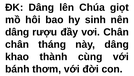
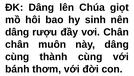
tháng: tháng -> muôn (52, 44)
khao: khao -> cùng (17, 56)
